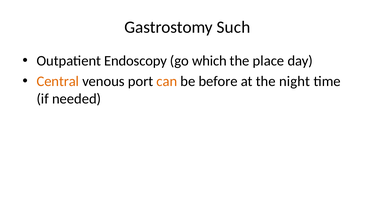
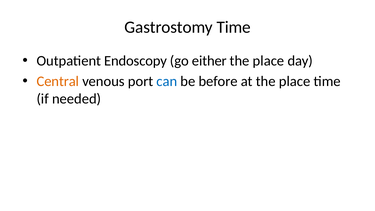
Gastrostomy Such: Such -> Time (234, 27)
which: which -> either (209, 61)
can colour: orange -> blue (167, 81)
at the night: night -> place (295, 81)
